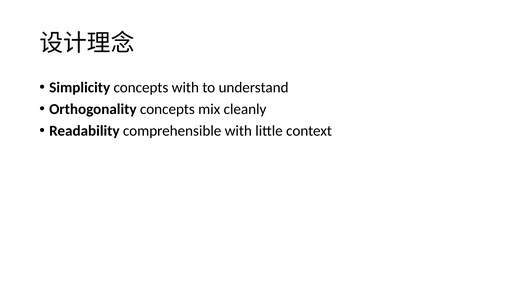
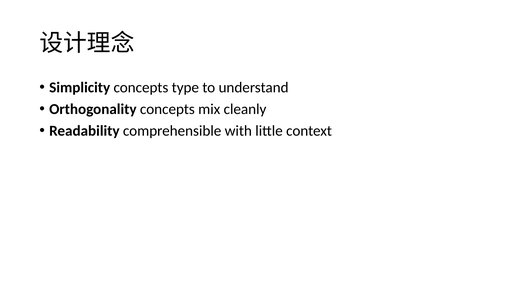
concepts with: with -> type (185, 88)
